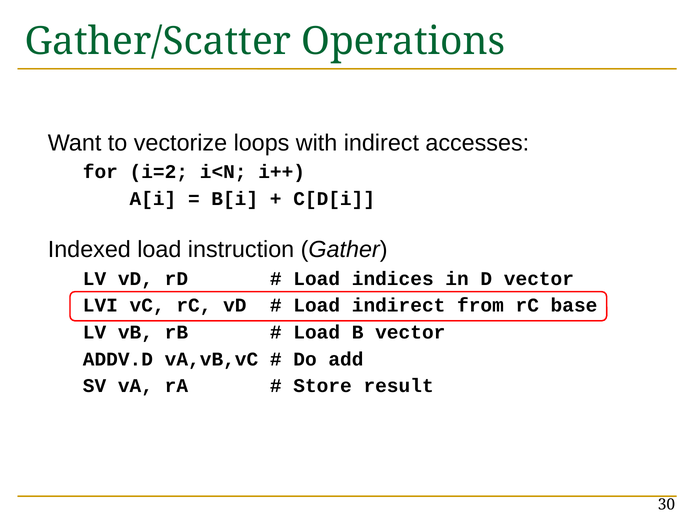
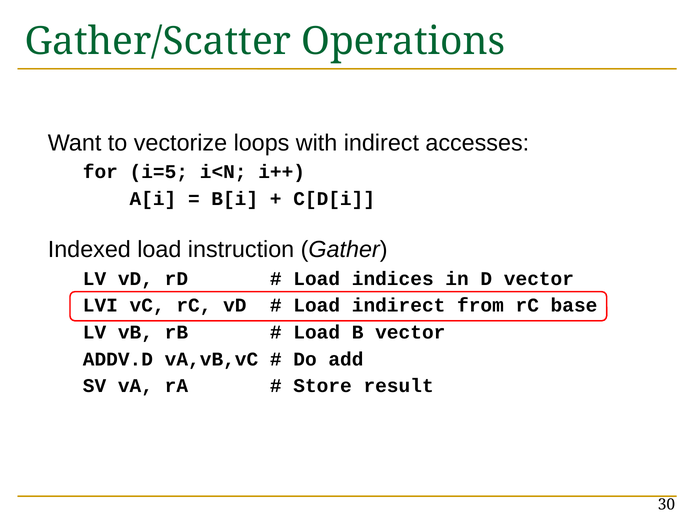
i=2: i=2 -> i=5 (159, 172)
